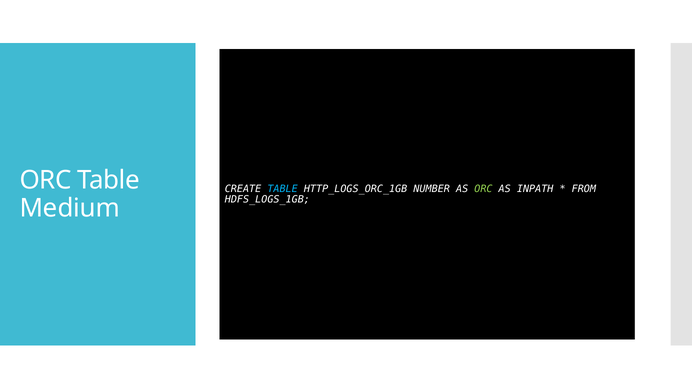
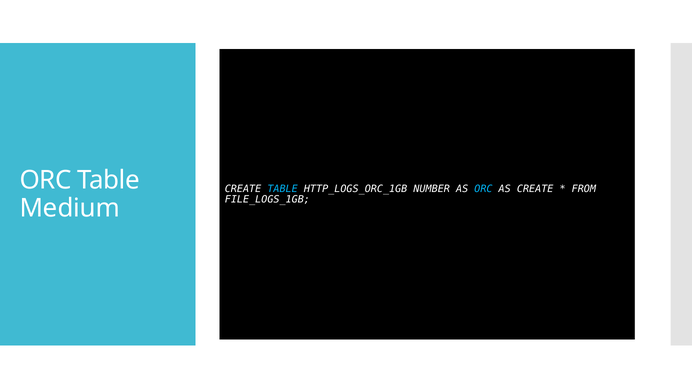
ORC colour: light green -> light blue (483, 189)
AS INPATH: INPATH -> CREATE (535, 189)
HDFS_LOGS_1GB: HDFS_LOGS_1GB -> FILE_LOGS_1GB (267, 200)
